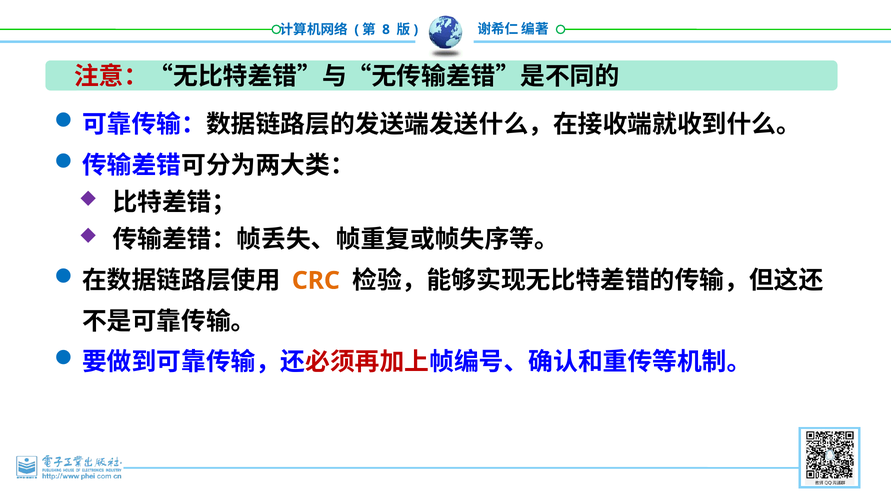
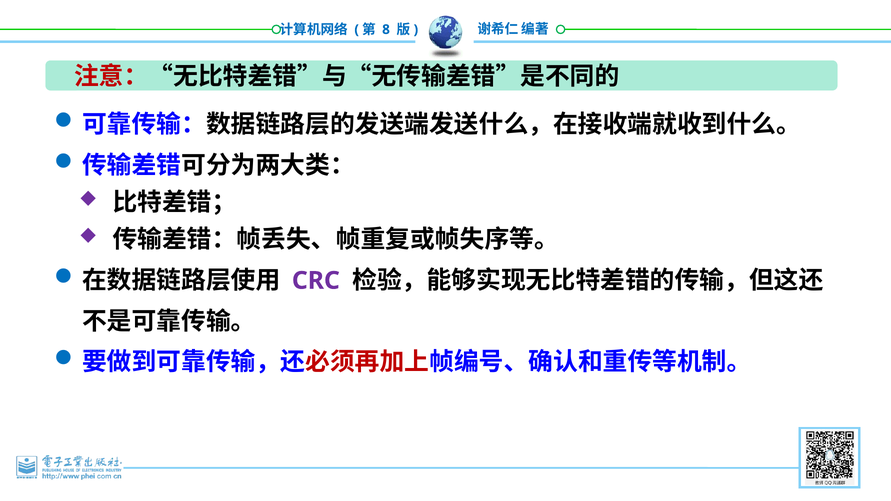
CRC colour: orange -> purple (316, 281)
